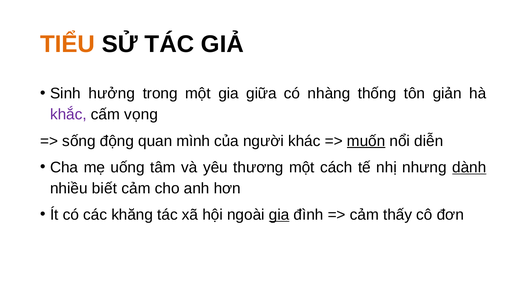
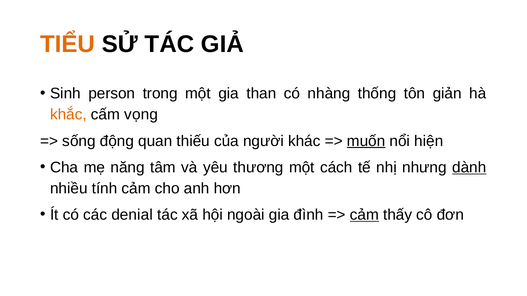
hưởng: hưởng -> person (112, 94)
giữa: giữa -> than (261, 94)
khắc colour: purple -> orange (68, 115)
mình: mình -> thiếu (193, 141)
diễn: diễn -> hiện (429, 141)
uống: uống -> năng (128, 168)
biết: biết -> tính (105, 189)
khăng: khăng -> denial (132, 215)
gia underline: present -> none (279, 215)
cảm underline: none -> present (364, 215)
